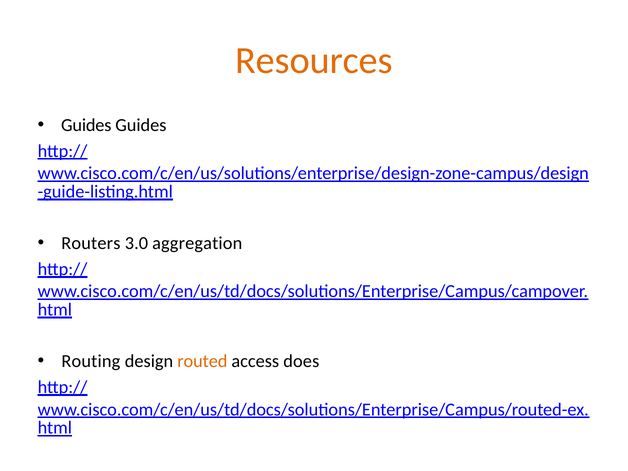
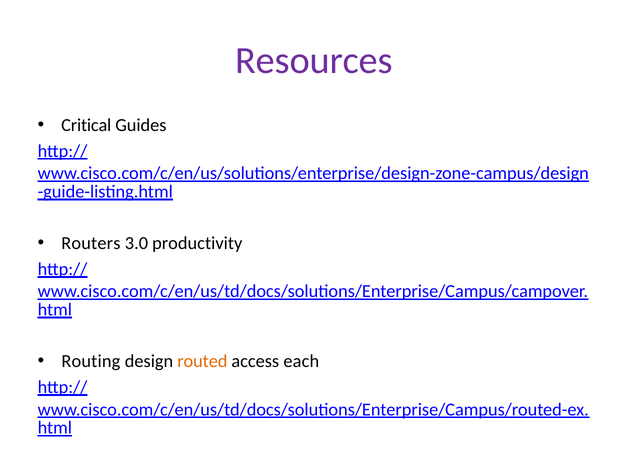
Resources colour: orange -> purple (314, 61)
Guides: Guides -> Critical (86, 125)
aggregation: aggregation -> productivity (197, 243)
does: does -> each (301, 361)
